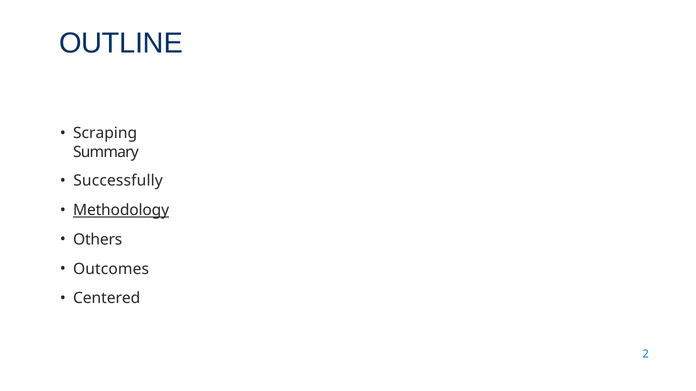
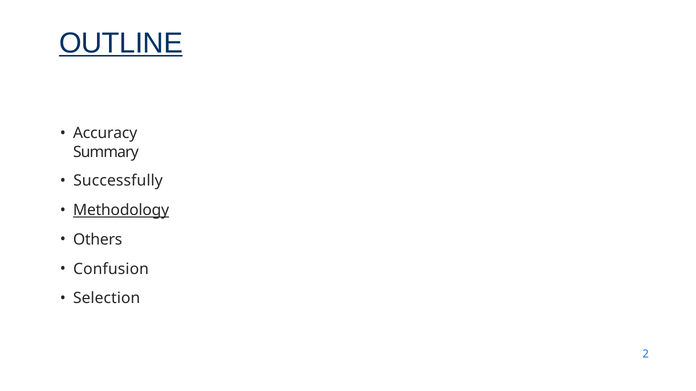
OUTLINE underline: none -> present (121, 43)
Scraping: Scraping -> Accuracy (105, 133)
Outcomes: Outcomes -> Confusion (111, 269)
Centered: Centered -> Selection (107, 299)
